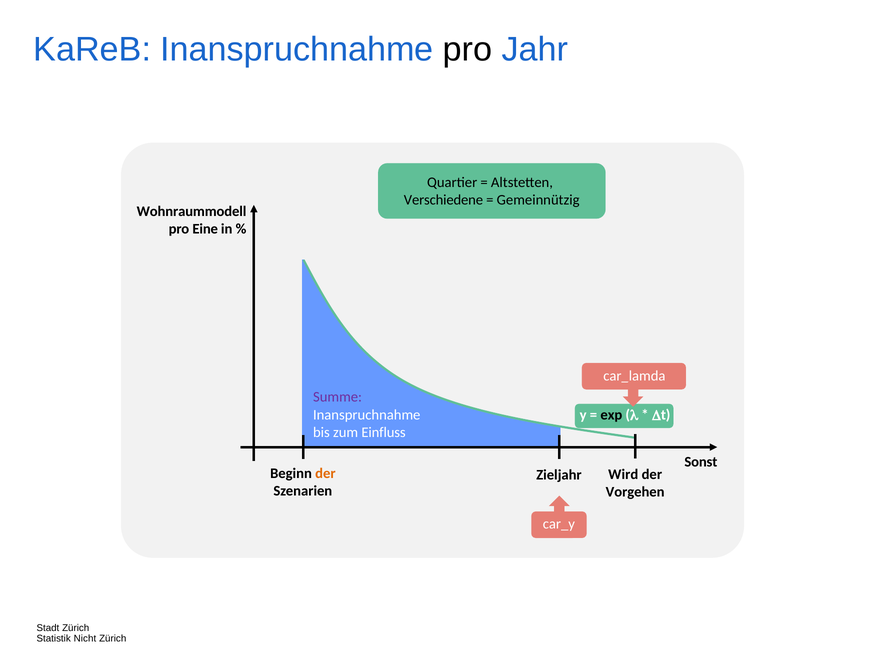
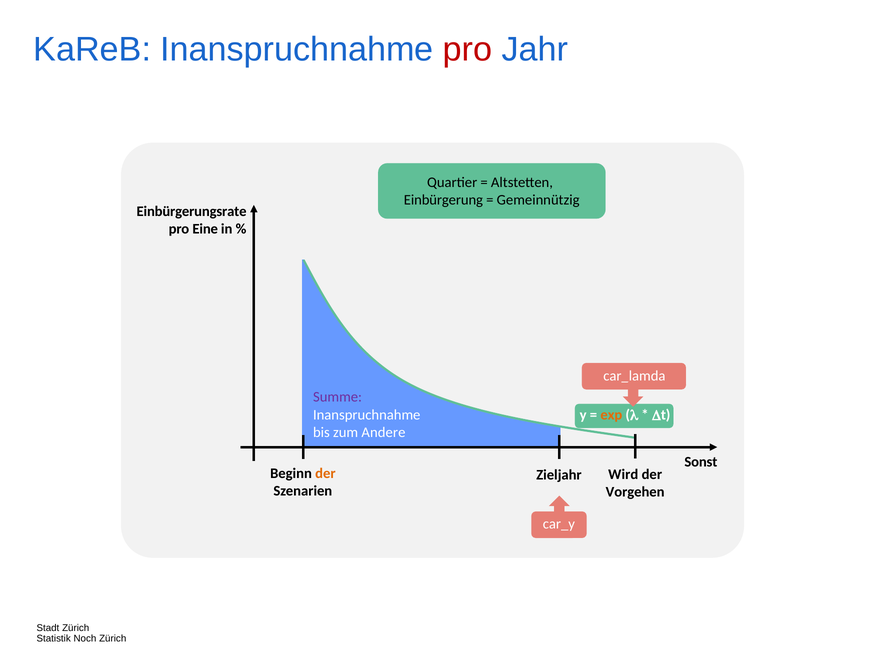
pro colour: black -> red (468, 50)
Verschiedene: Verschiedene -> Einbürgerung (443, 200)
Wohnraummodell: Wohnraummodell -> Einbürgerungsrate (192, 212)
exp colour: black -> orange (611, 415)
Einfluss: Einfluss -> Andere (383, 432)
Nicht: Nicht -> Noch (85, 639)
